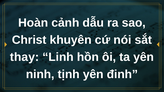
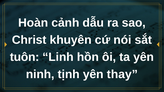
thay: thay -> tuôn (25, 57)
đinh: đinh -> thay (122, 74)
